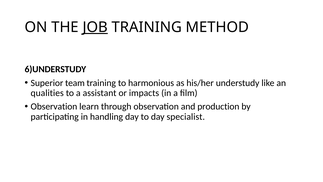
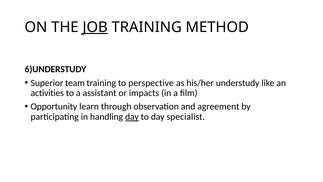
harmonious: harmonious -> perspective (151, 83)
qualities: qualities -> activities (47, 93)
Observation: Observation -> Opportunity (54, 106)
production: production -> agreement (218, 106)
day underline: none -> present (132, 117)
